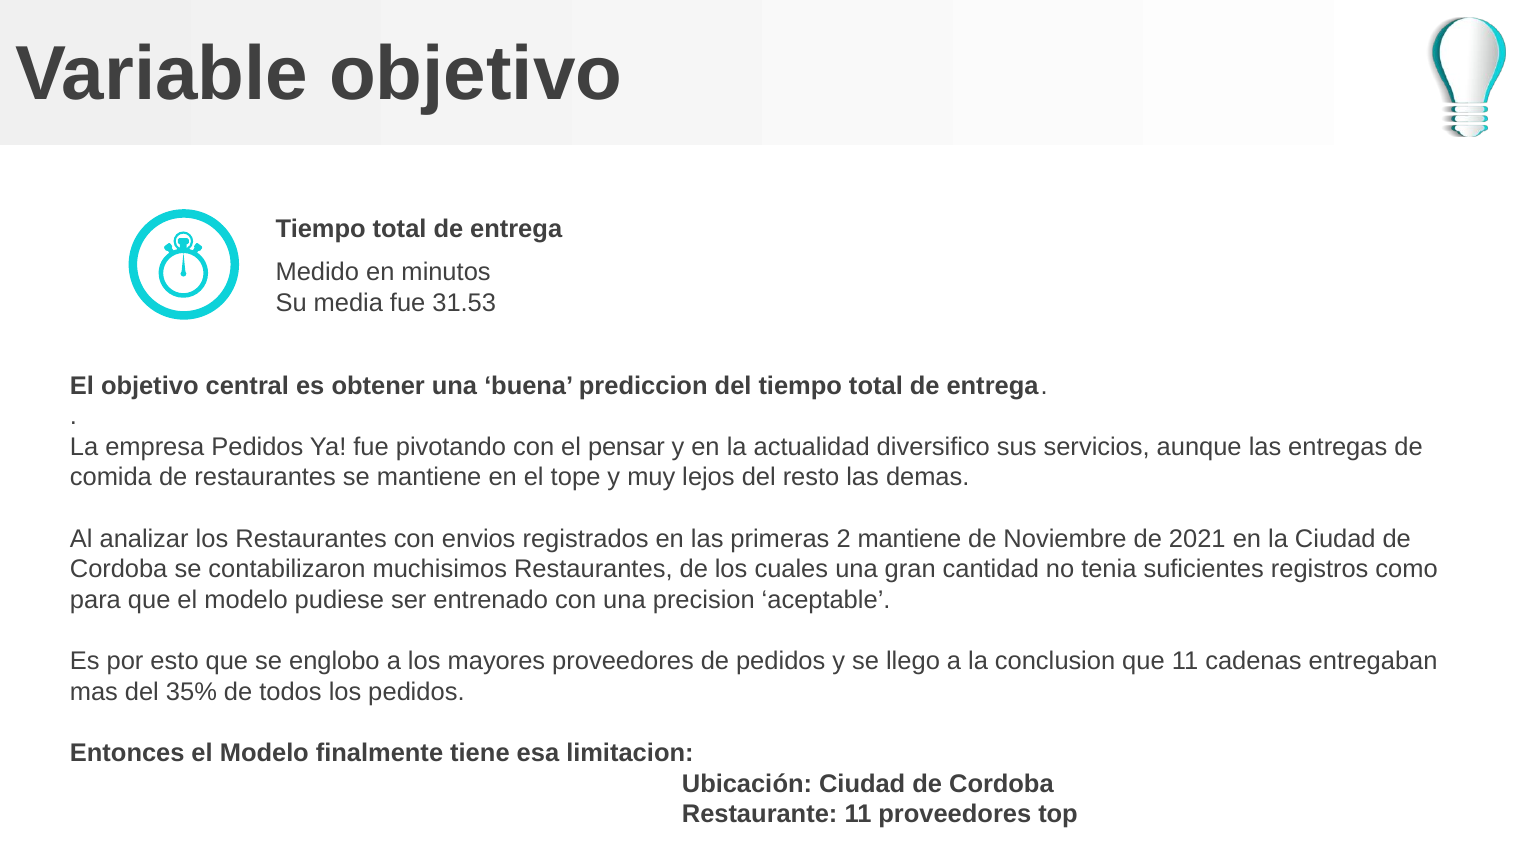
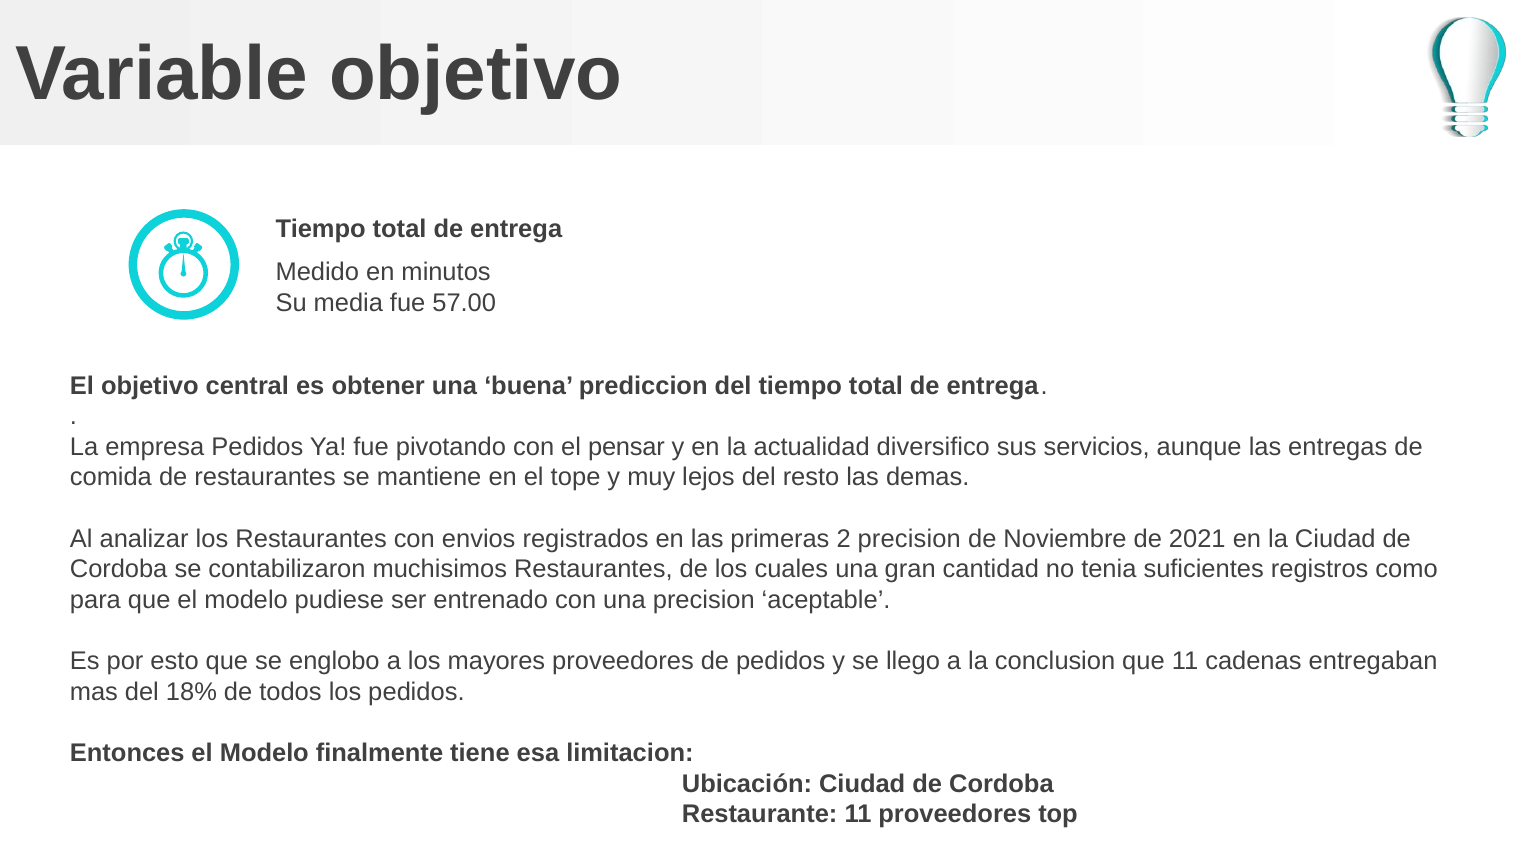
31.53: 31.53 -> 57.00 (464, 303)
2 mantiene: mantiene -> precision (909, 539)
35%: 35% -> 18% (191, 692)
